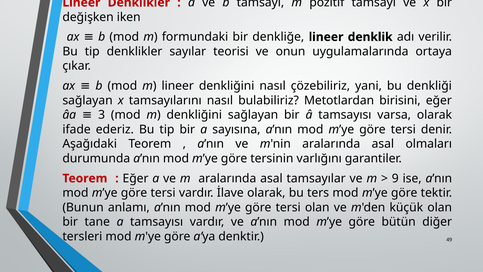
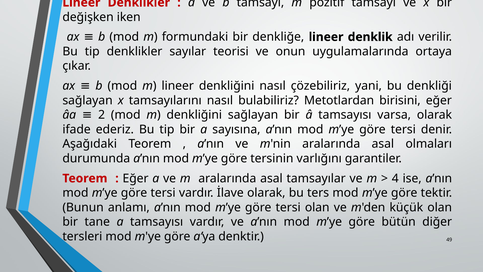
3: 3 -> 2 (102, 115)
9: 9 -> 4 (395, 178)
